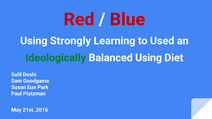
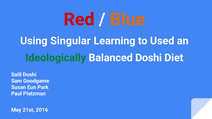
Blue colour: red -> orange (127, 19)
Strongly: Strongly -> Singular (70, 41)
Balanced Using: Using -> Doshi (149, 58)
